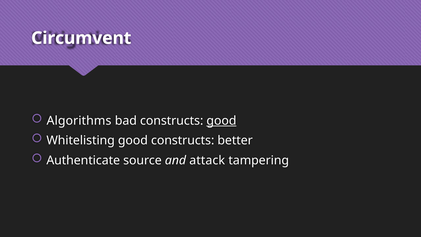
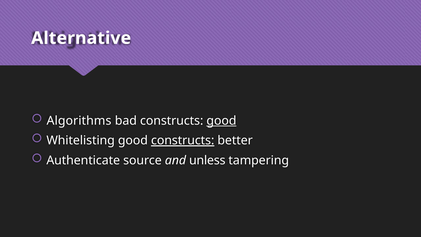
Circumvent: Circumvent -> Alternative (81, 38)
constructs underline: none -> present (183, 140)
attack: attack -> unless (207, 160)
